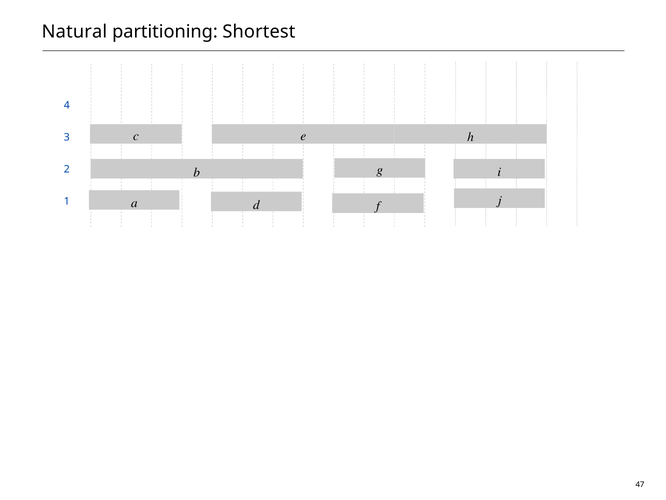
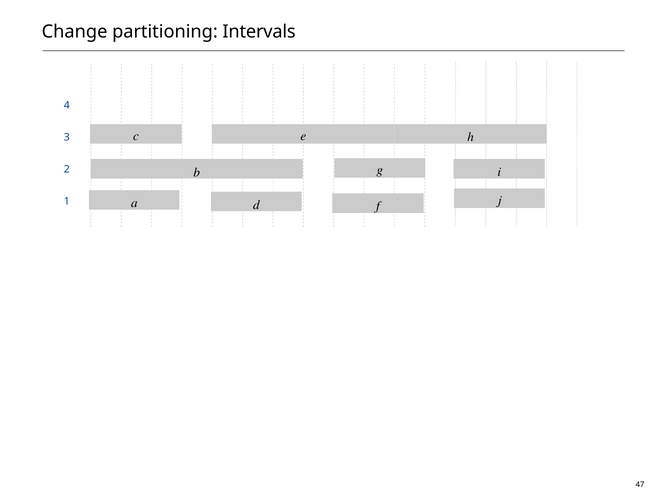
Natural: Natural -> Change (75, 32)
Shortest: Shortest -> Intervals (259, 32)
